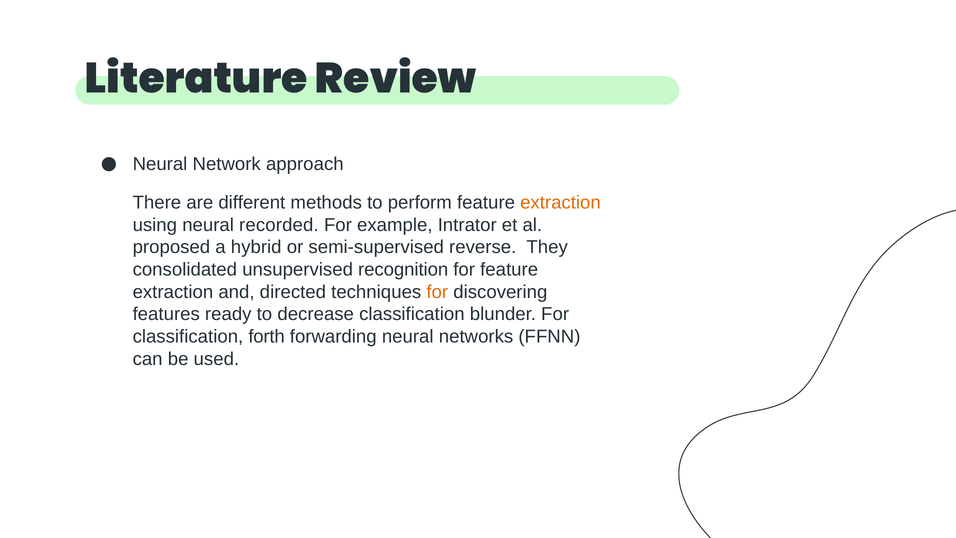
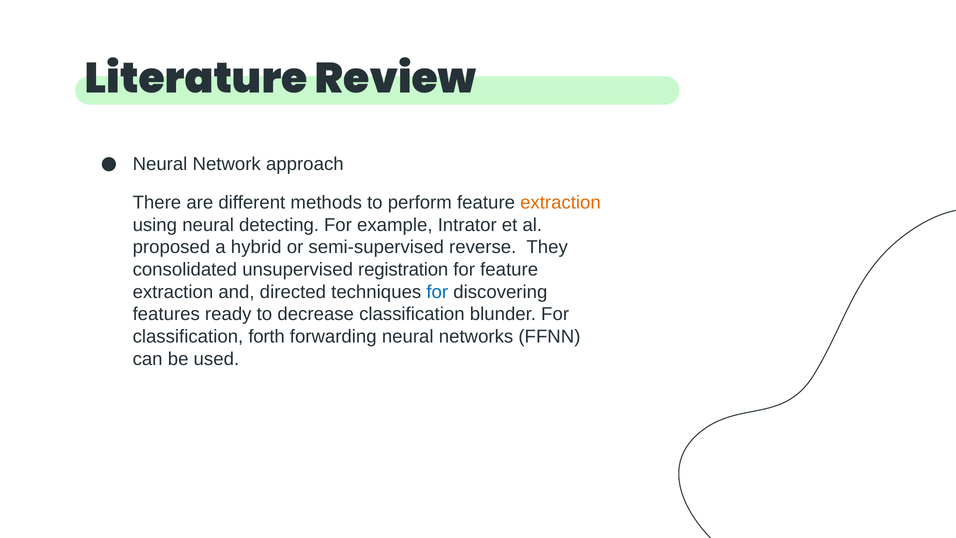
recorded: recorded -> detecting (279, 225)
recognition: recognition -> registration (403, 269)
for colour: orange -> blue (437, 292)
